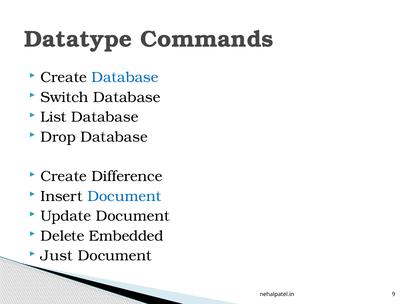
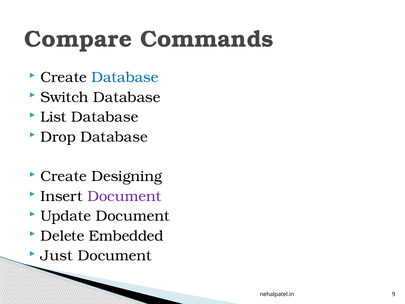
Datatype: Datatype -> Compare (78, 39)
Difference: Difference -> Designing (127, 176)
Document colour: blue -> purple (124, 196)
